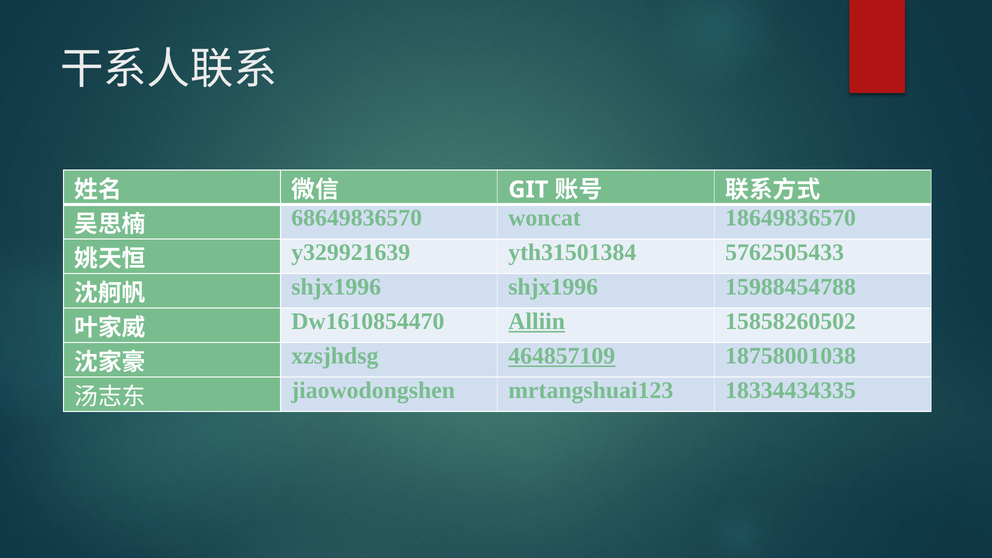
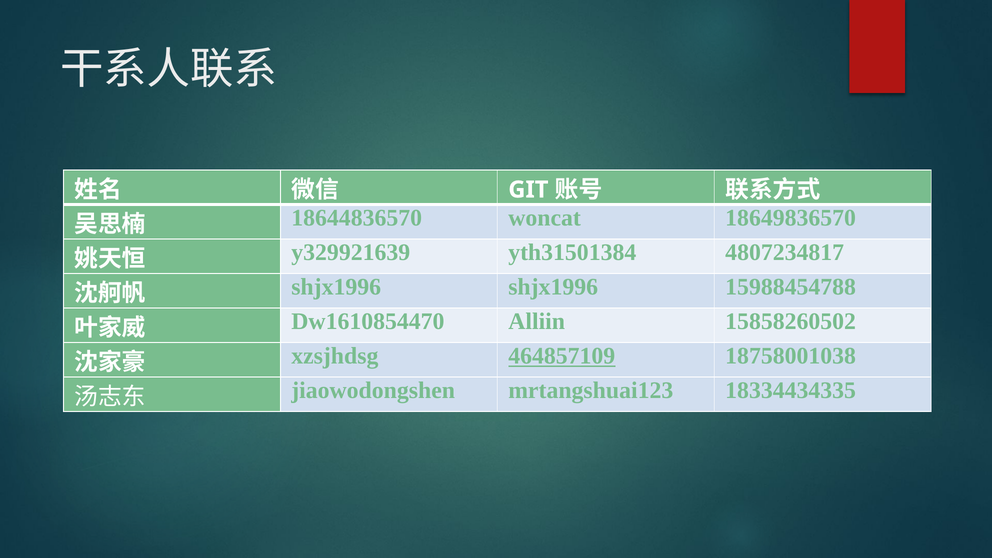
68649836570: 68649836570 -> 18644836570 (357, 218)
5762505433: 5762505433 -> 4807234817 (785, 252)
Alliin underline: present -> none (537, 321)
